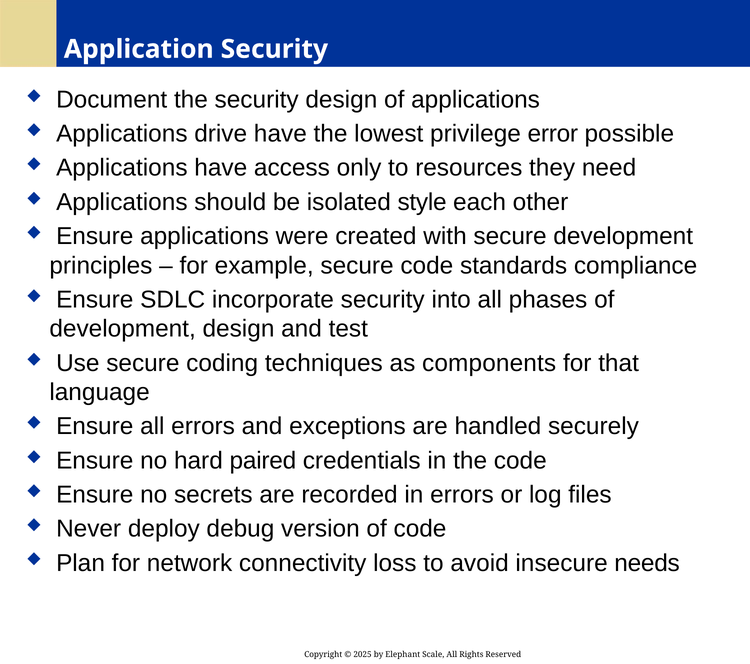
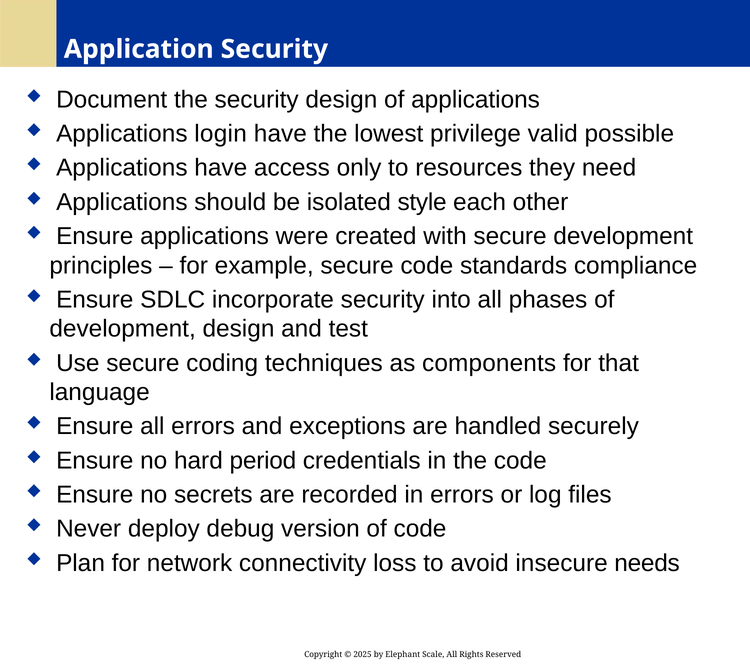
drive: drive -> login (221, 134)
error: error -> valid (553, 134)
paired: paired -> period (263, 461)
